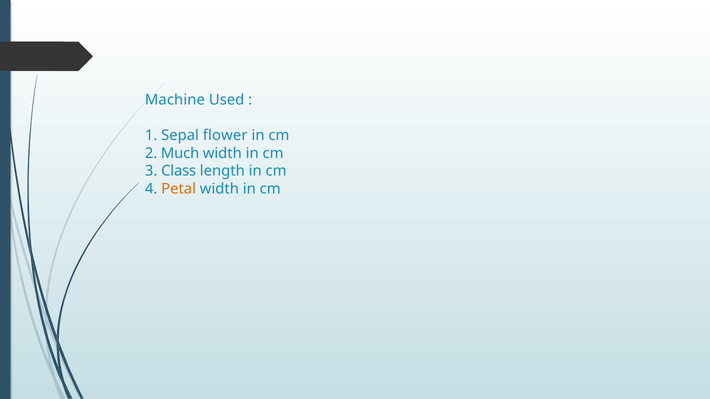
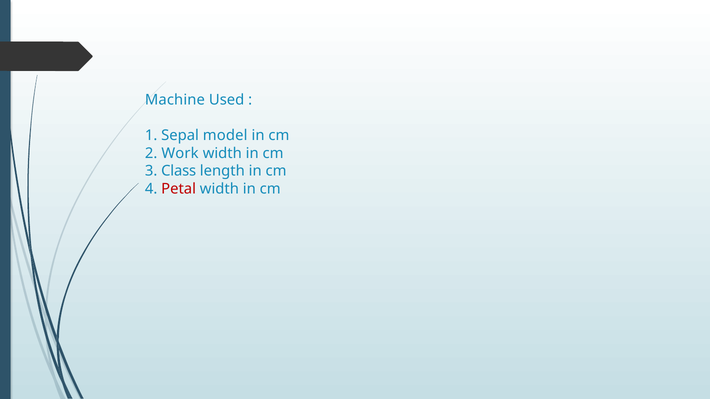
flower: flower -> model (225, 136)
Much: Much -> Work (180, 153)
Petal colour: orange -> red (179, 189)
